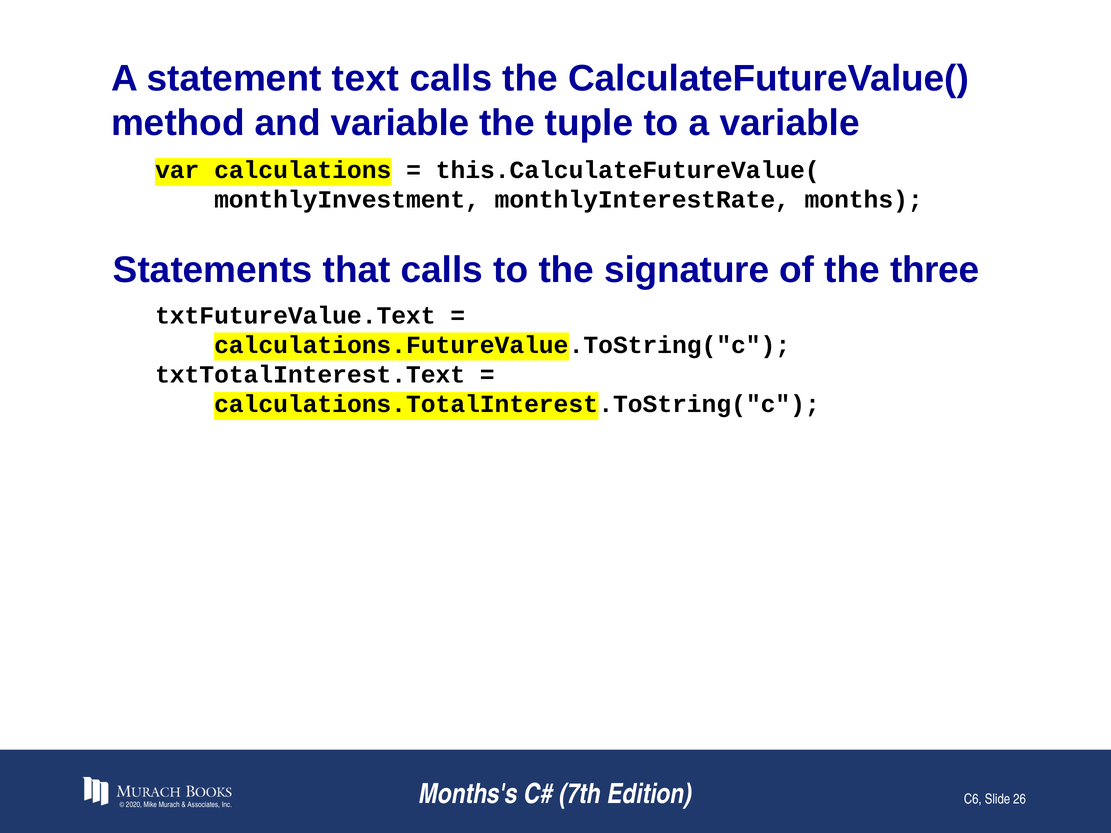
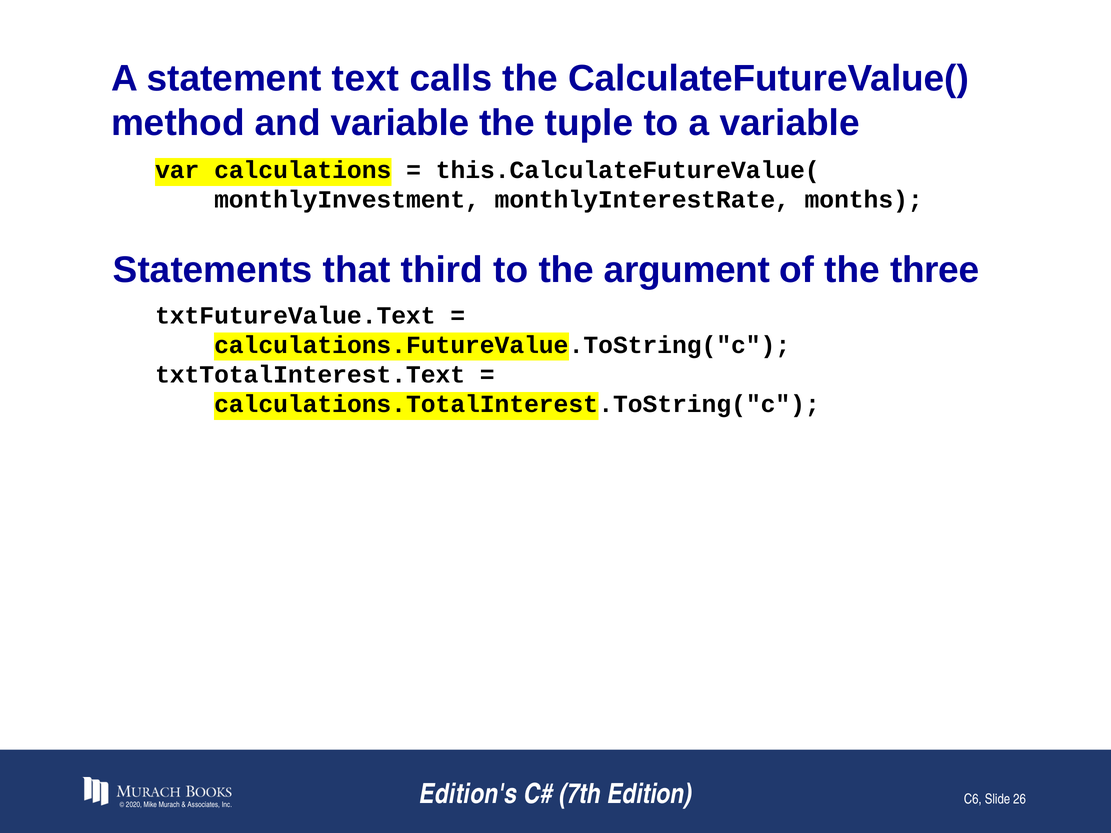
that calls: calls -> third (442, 270)
signature: signature -> argument (687, 270)
Months's: Months's -> Edition's (468, 794)
